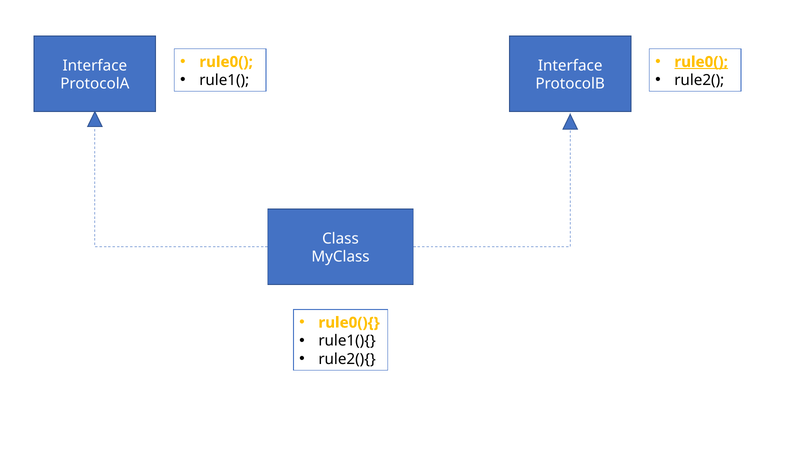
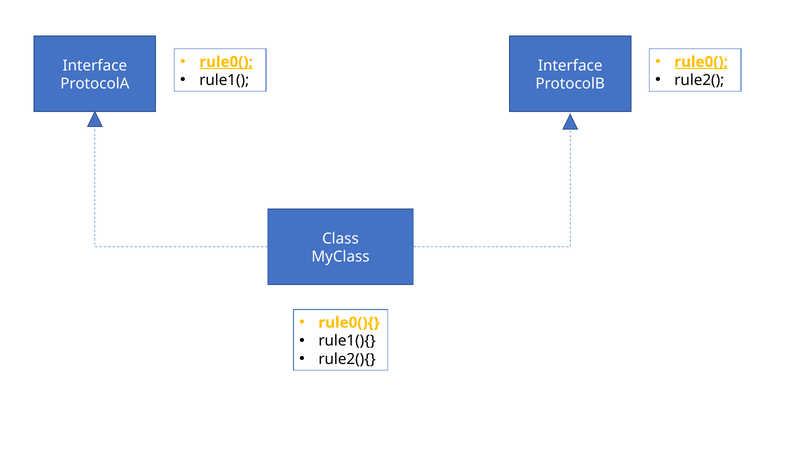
rule0( underline: none -> present (226, 62)
